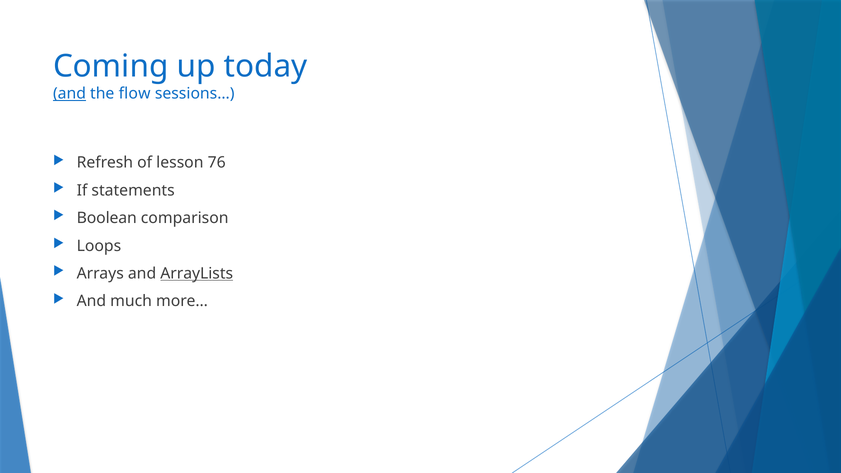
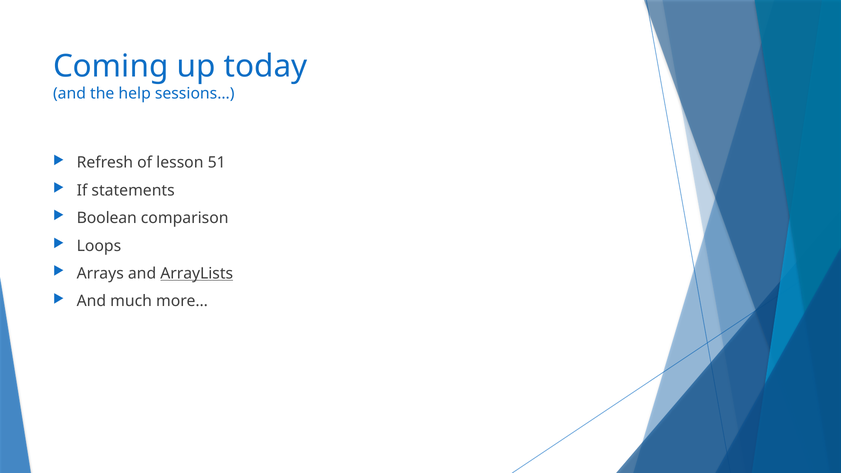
and underline: present -> none (69, 94)
flow: flow -> help (135, 94)
76: 76 -> 51 (217, 163)
